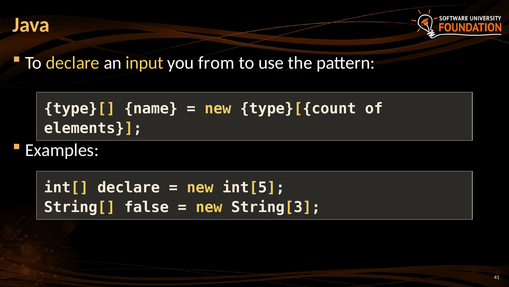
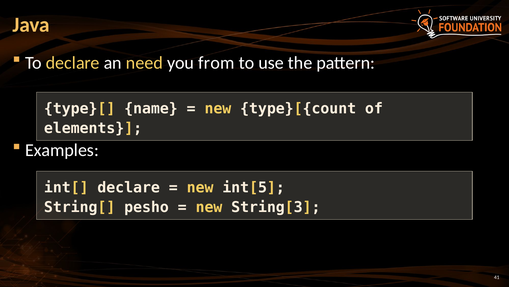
input: input -> need (144, 63)
false: false -> pesho (147, 207)
